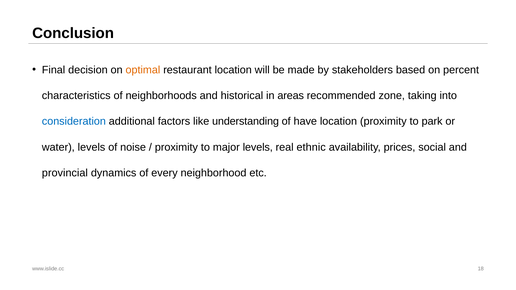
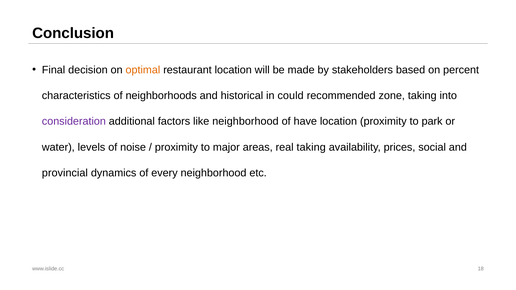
areas: areas -> could (291, 96)
consideration colour: blue -> purple (74, 122)
like understanding: understanding -> neighborhood (245, 122)
major levels: levels -> areas (258, 147)
real ethnic: ethnic -> taking (311, 147)
